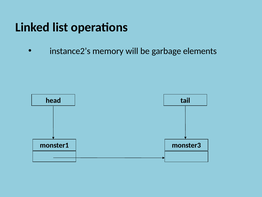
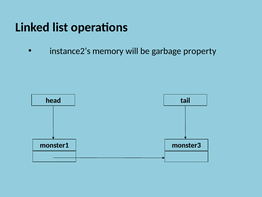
elements: elements -> property (200, 51)
